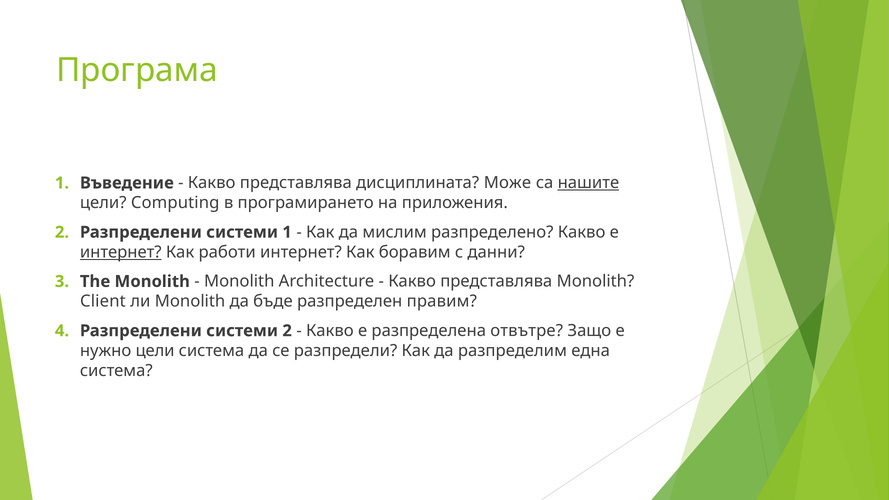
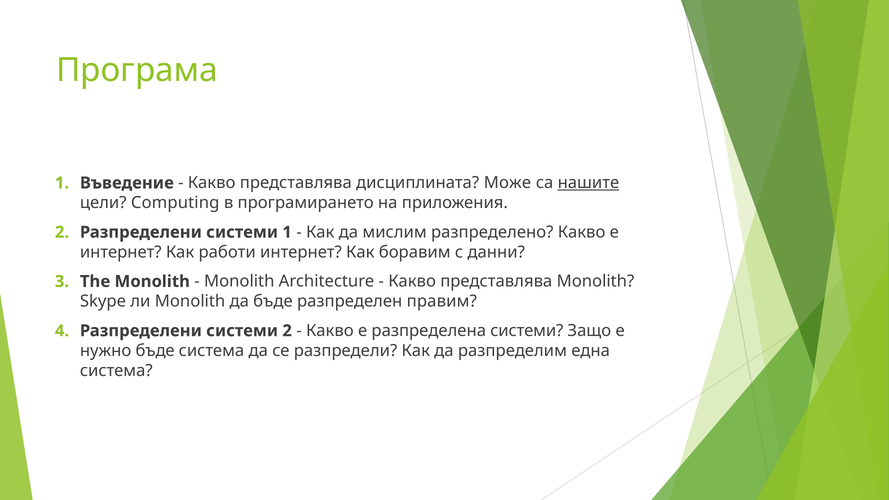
интернет underline: present -> none (121, 252)
Client: Client -> Skype (103, 302)
разпределена отвътре: отвътре -> системи (527, 331)
нужно цели: цели -> бъде (155, 351)
